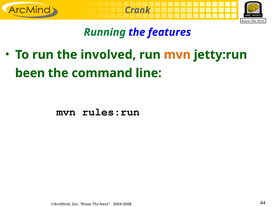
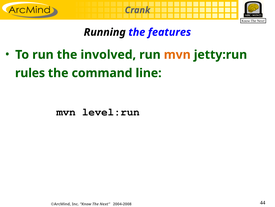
Running colour: green -> black (105, 32)
been: been -> rules (30, 73)
rules:run: rules:run -> level:run (111, 111)
